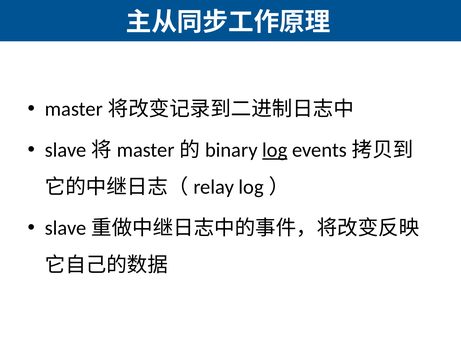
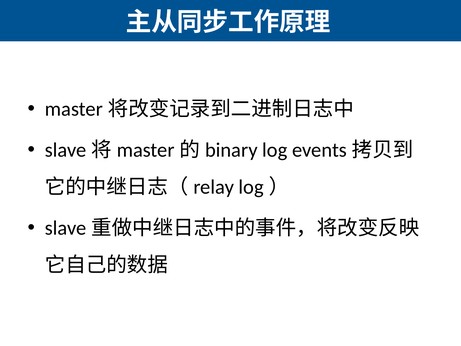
log underline: present -> none (275, 150)
